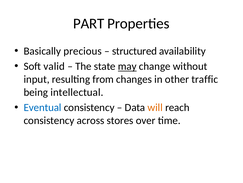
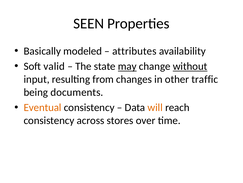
PART: PART -> SEEN (89, 24)
precious: precious -> modeled (83, 51)
structured: structured -> attributes (134, 51)
without underline: none -> present (190, 66)
intellectual: intellectual -> documents (77, 92)
Eventual colour: blue -> orange (43, 107)
